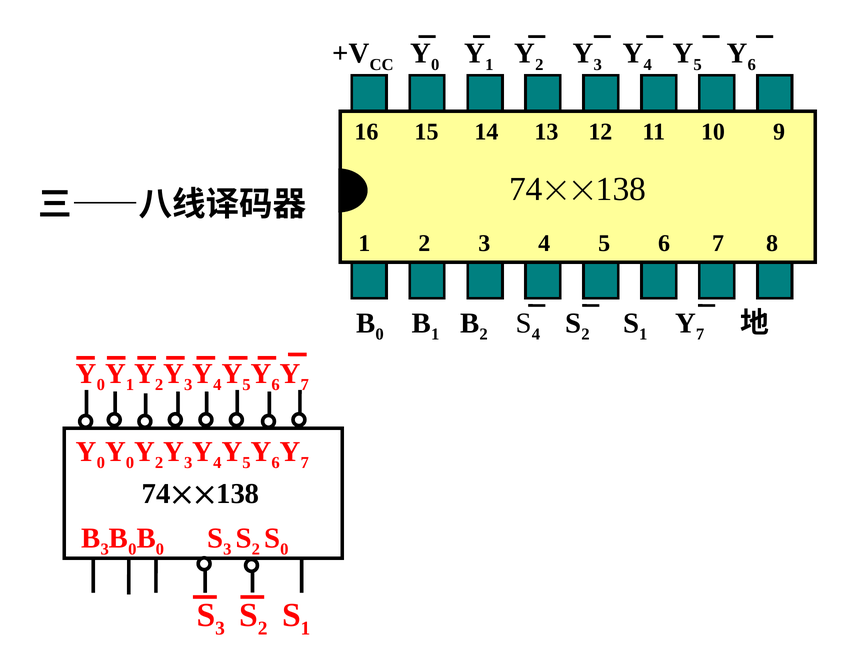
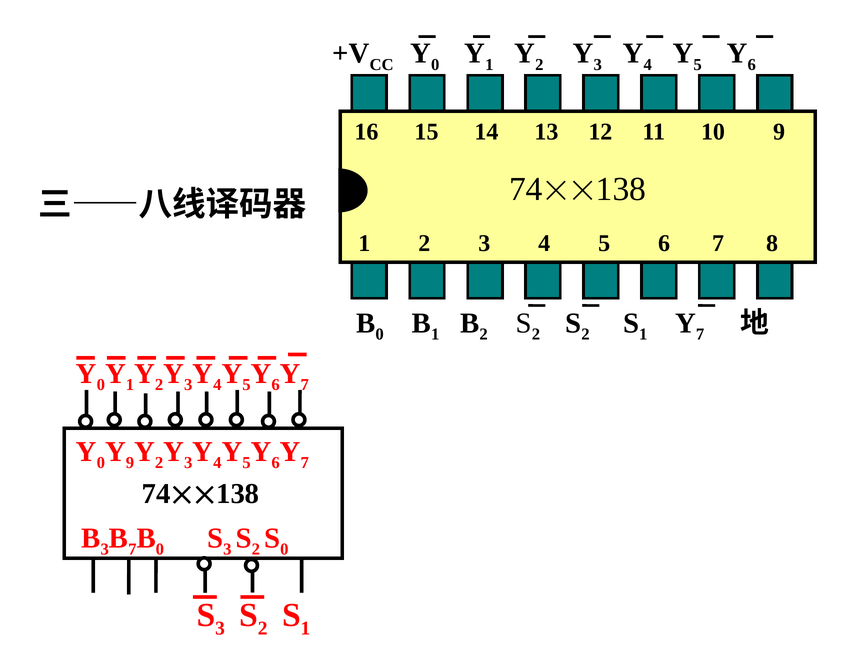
4: 4 -> 2 (536, 334)
0: 0 -> 9 (130, 463)
0: 0 -> 7 (132, 549)
